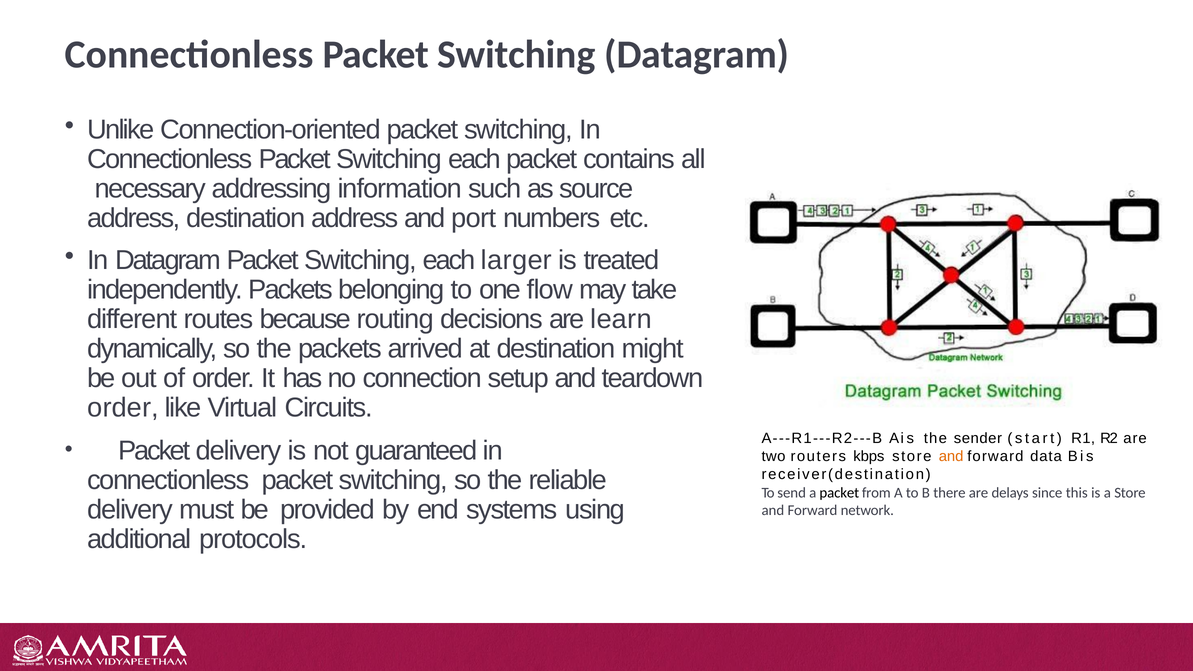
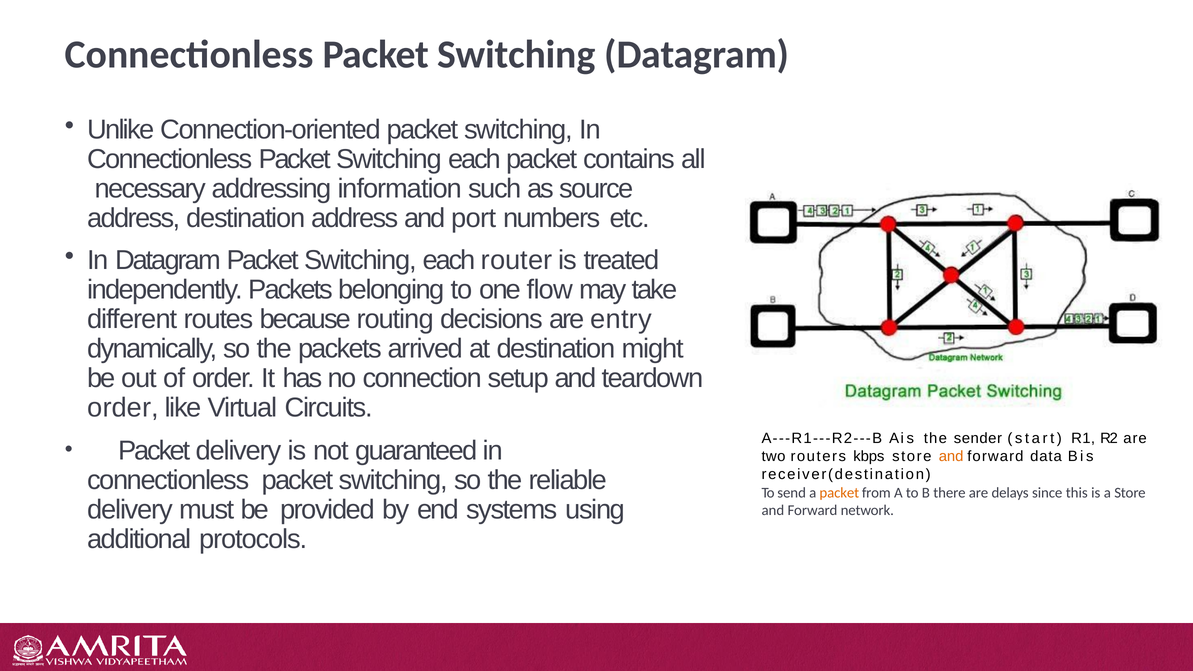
larger: larger -> router (517, 260)
learn: learn -> entry (621, 319)
packet colour: black -> orange (839, 493)
